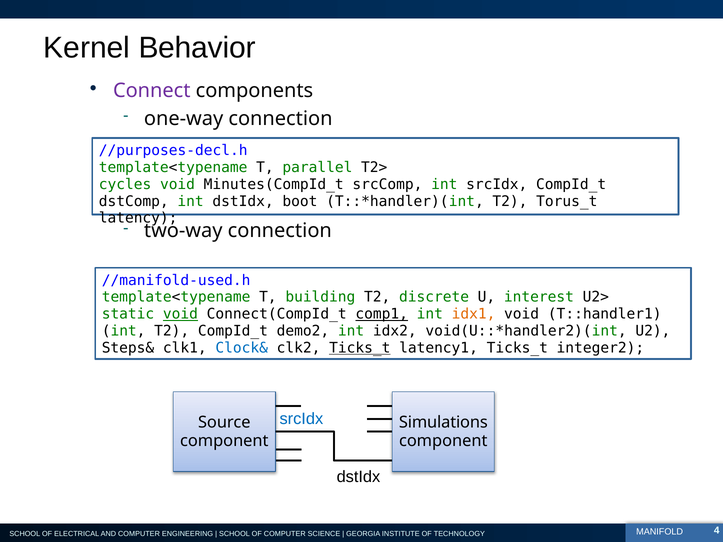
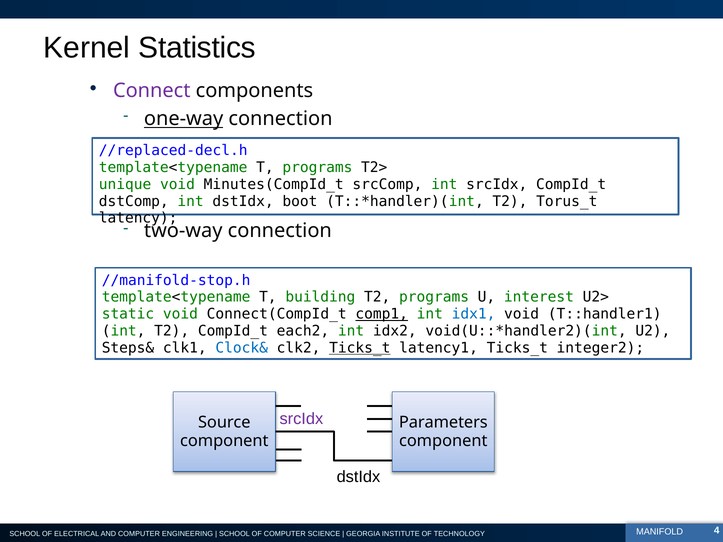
Behavior: Behavior -> Statistics (197, 48)
one-way underline: none -> present (184, 119)
//purposes-decl.h: //purposes-decl.h -> //replaced-decl.h (173, 150)
T parallel: parallel -> programs (317, 167)
cycles: cycles -> unique (125, 184)
//manifold-used.h: //manifold-used.h -> //manifold-stop.h (176, 280)
T2 discrete: discrete -> programs (434, 297)
void underline: present -> none (180, 314)
idx1 colour: orange -> blue (474, 314)
demo2: demo2 -> each2 (303, 331)
srcIdx colour: blue -> purple (301, 419)
Simulations: Simulations -> Parameters (443, 423)
